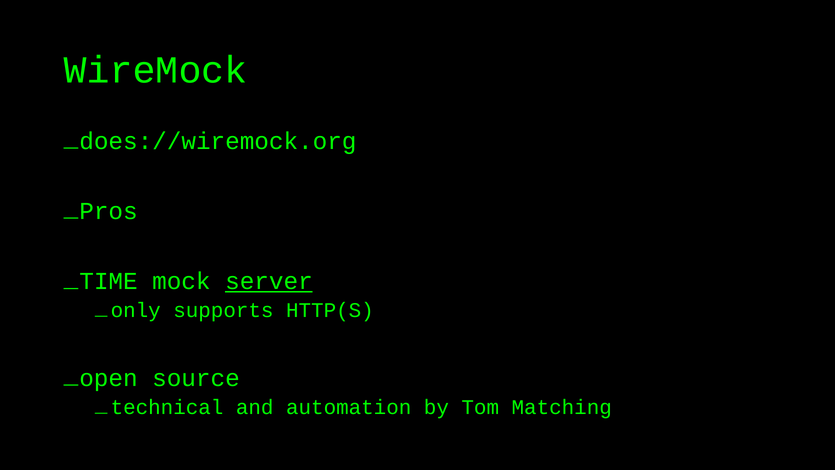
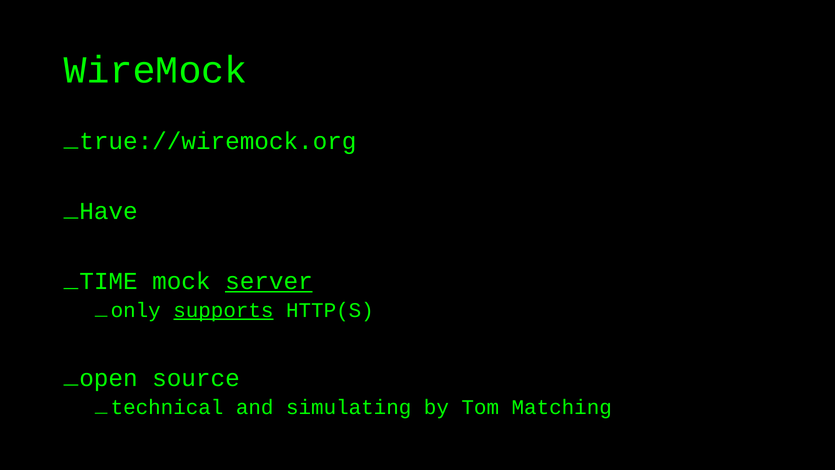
does://wiremock.org: does://wiremock.org -> true://wiremock.org (218, 141)
Pros: Pros -> Have (109, 211)
supports underline: none -> present (223, 310)
automation: automation -> simulating (349, 407)
